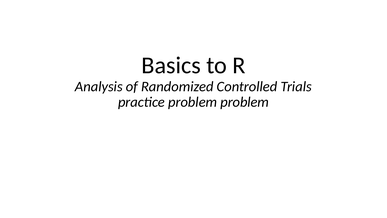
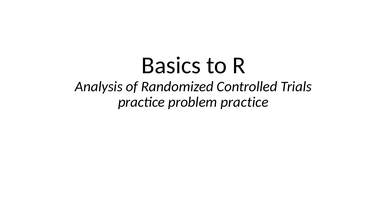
problem problem: problem -> practice (245, 102)
